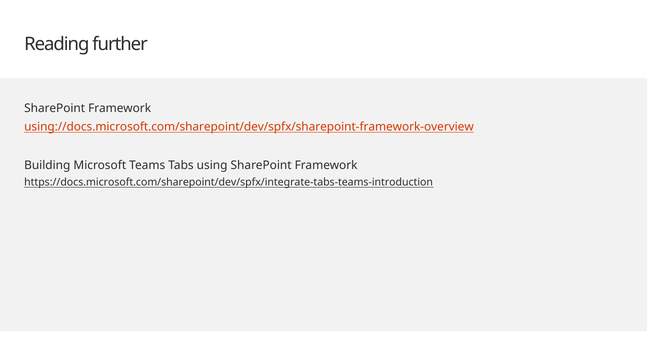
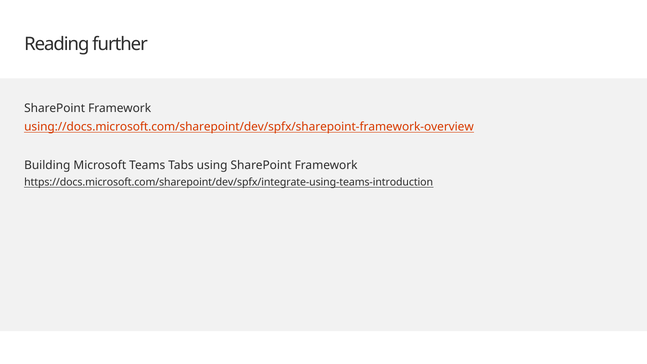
https://docs.microsoft.com/sharepoint/dev/spfx/integrate-tabs-teams-introduction: https://docs.microsoft.com/sharepoint/dev/spfx/integrate-tabs-teams-introduction -> https://docs.microsoft.com/sharepoint/dev/spfx/integrate-using-teams-introduction (229, 182)
